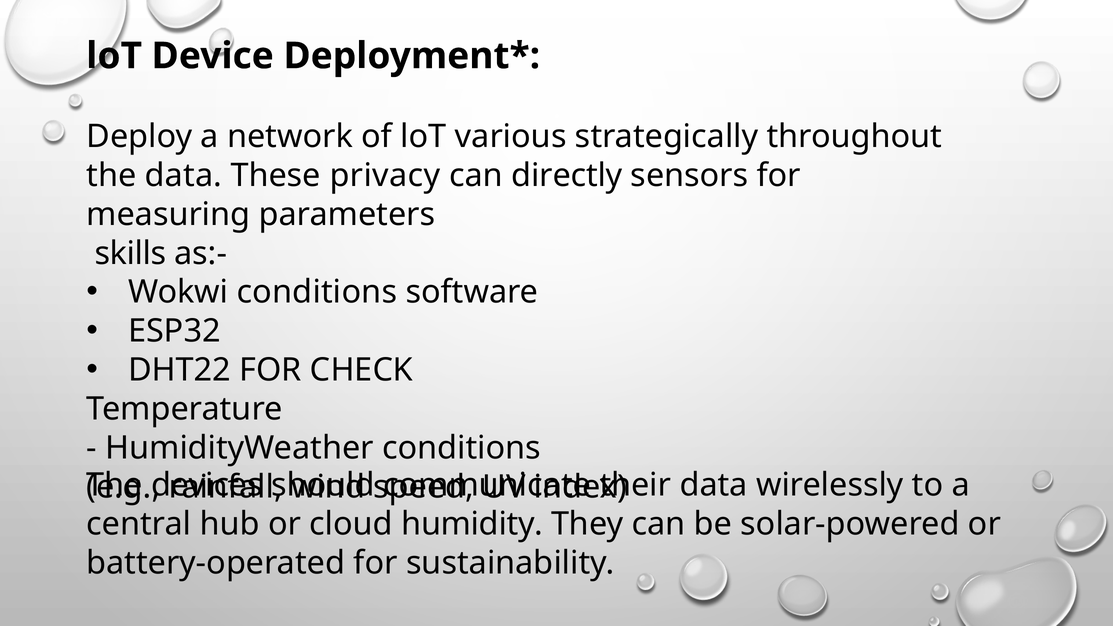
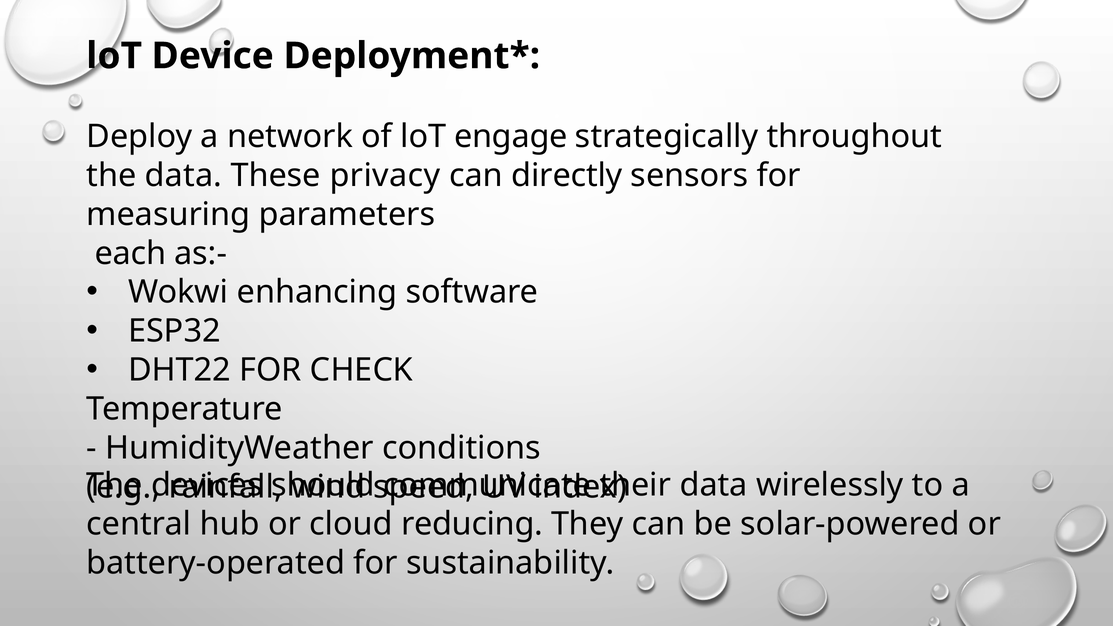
various: various -> engage (511, 136)
skills: skills -> each (130, 253)
Wokwi conditions: conditions -> enhancing (317, 292)
humidity: humidity -> reducing (472, 524)
